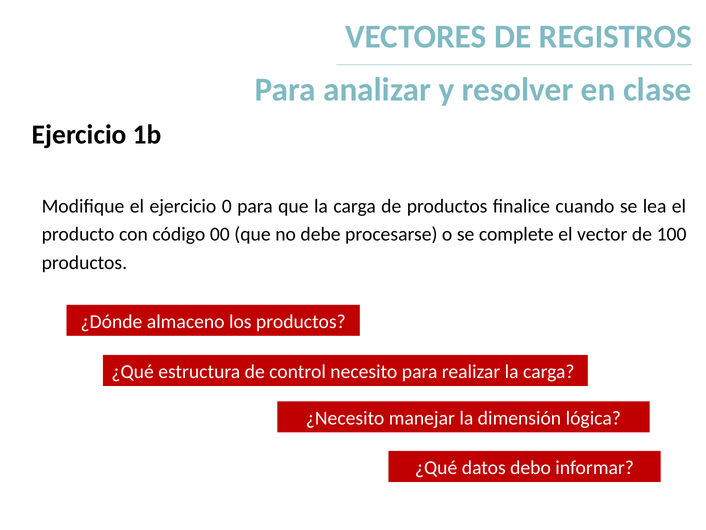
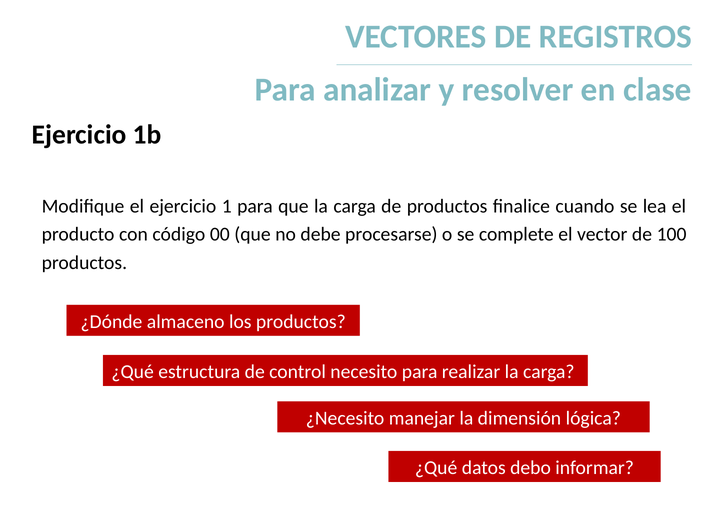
0: 0 -> 1 (227, 206)
